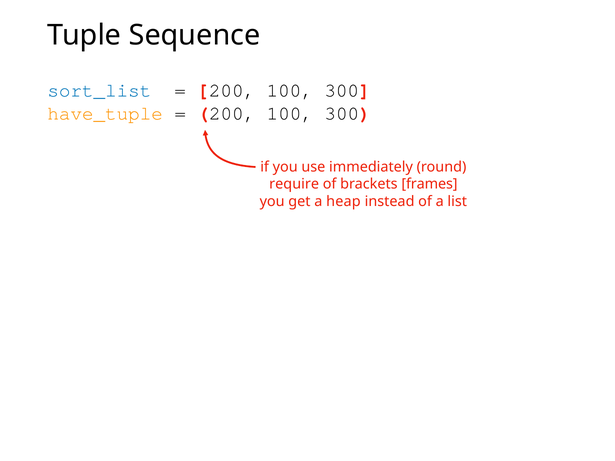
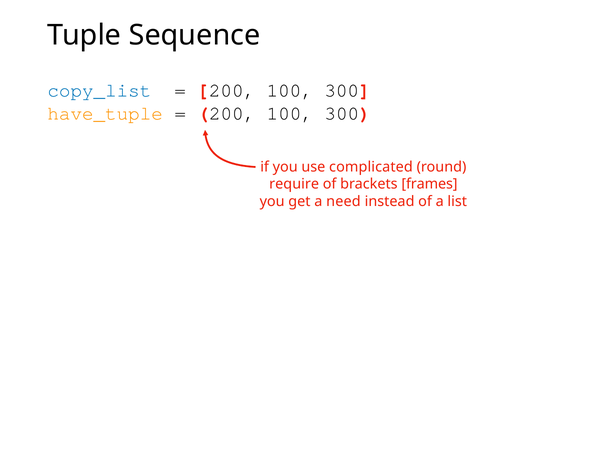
sort_list: sort_list -> copy_list (99, 90)
immediately: immediately -> complicated (371, 167)
heap: heap -> need (343, 201)
